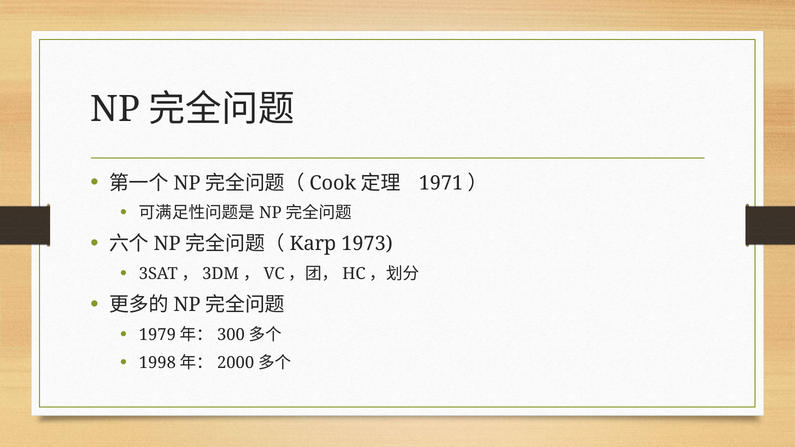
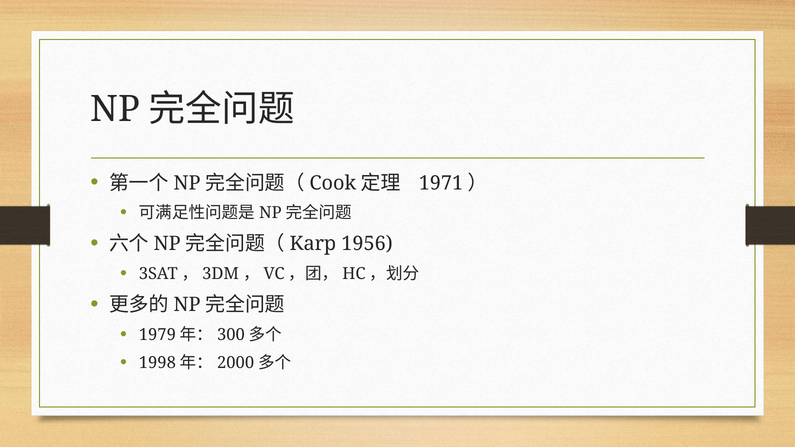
1973: 1973 -> 1956 (367, 244)
